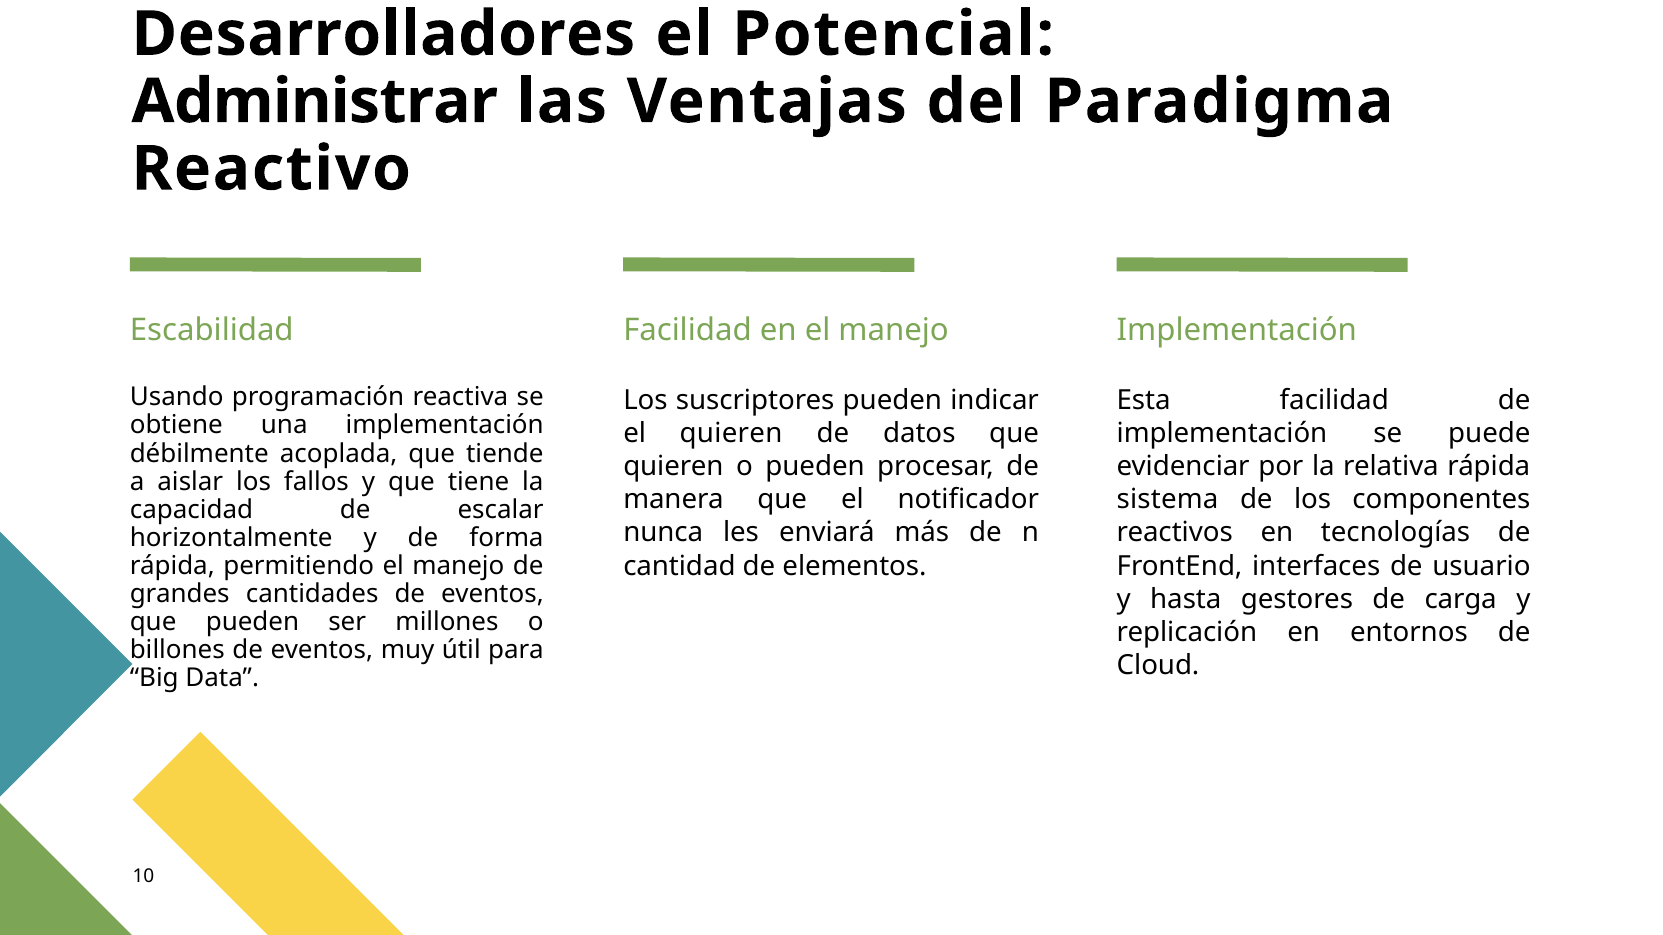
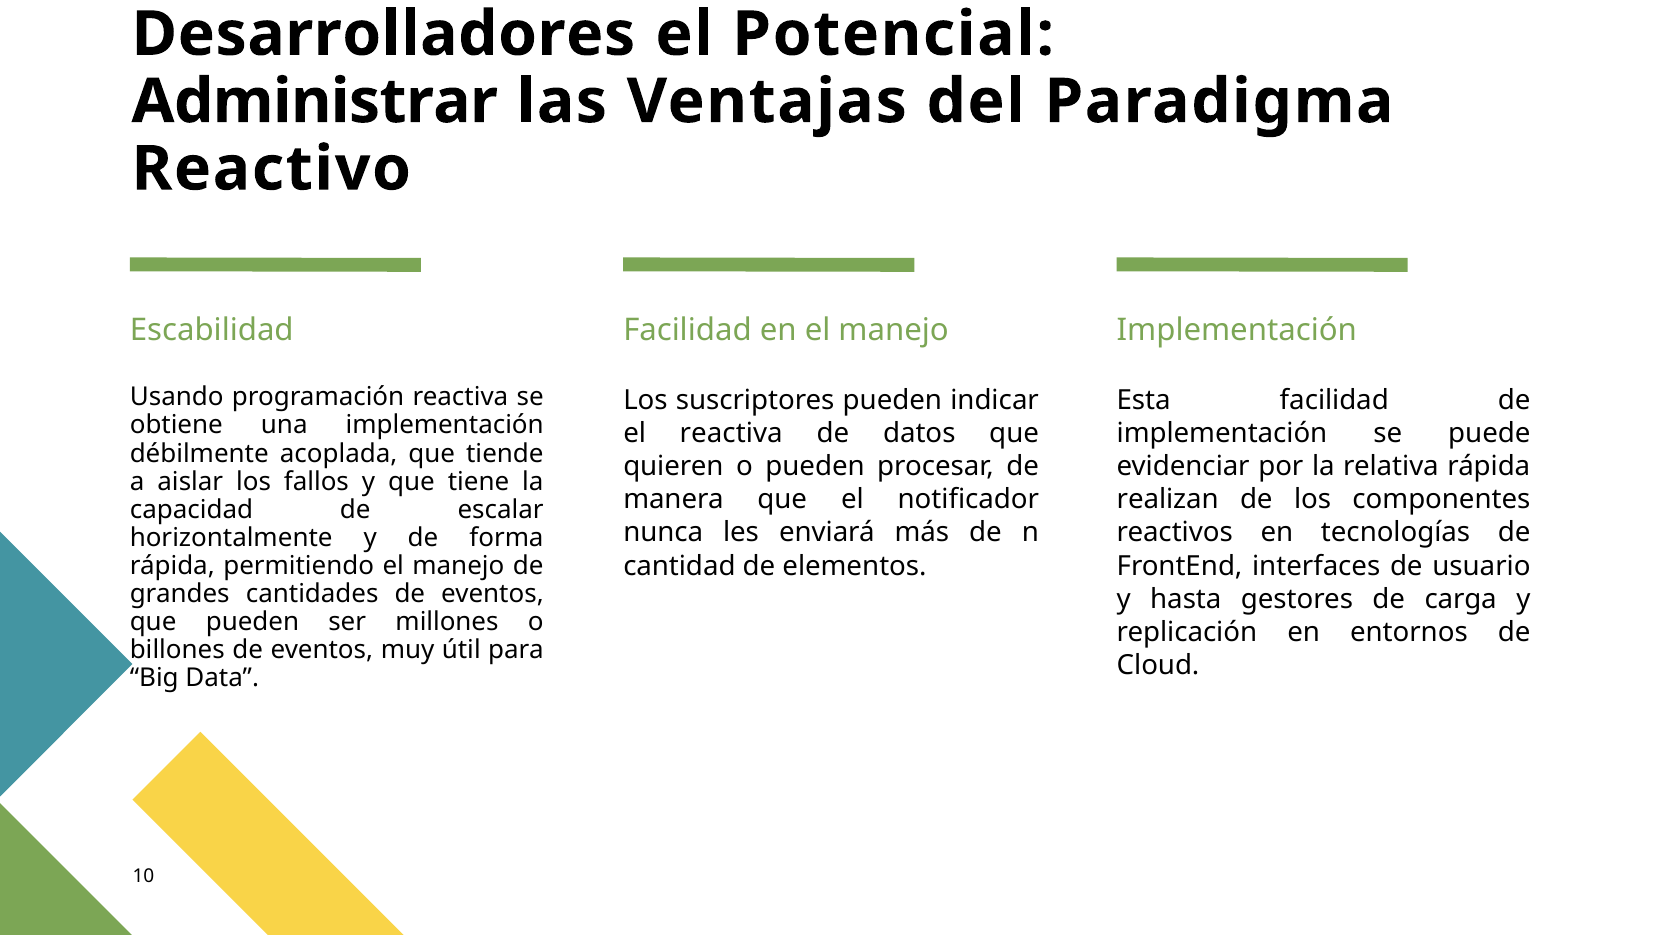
el quieren: quieren -> reactiva (731, 433)
sistema: sistema -> realizan (1168, 500)
